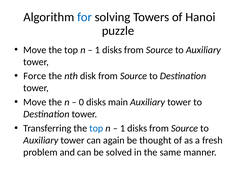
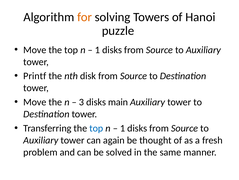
for colour: blue -> orange (85, 17)
Force: Force -> Printf (35, 76)
0: 0 -> 3 (81, 102)
